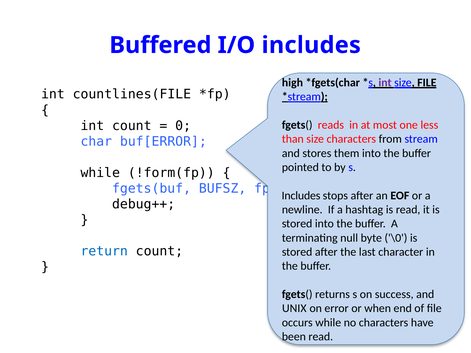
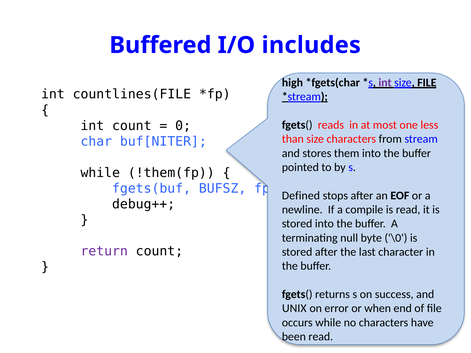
buf[ERROR: buf[ERROR -> buf[NITER (163, 142)
!form(fp: !form(fp -> !them(fp (171, 173)
Includes: Includes -> Defined (301, 196)
hashtag: hashtag -> compile (364, 210)
return colour: blue -> purple (104, 251)
